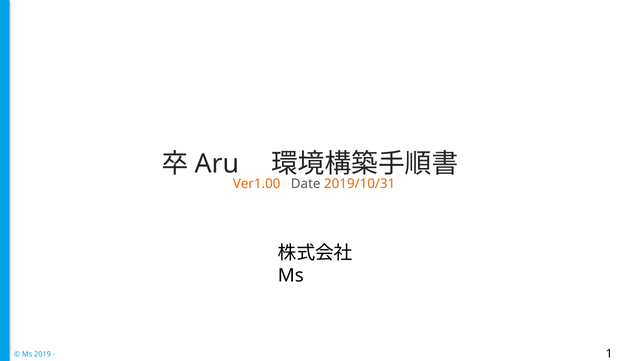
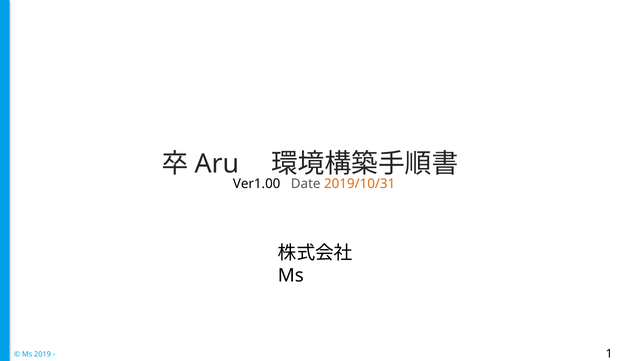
Ver1.00 colour: orange -> black (257, 184)
